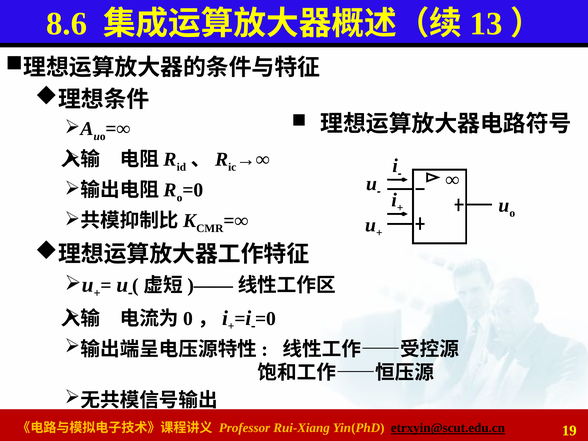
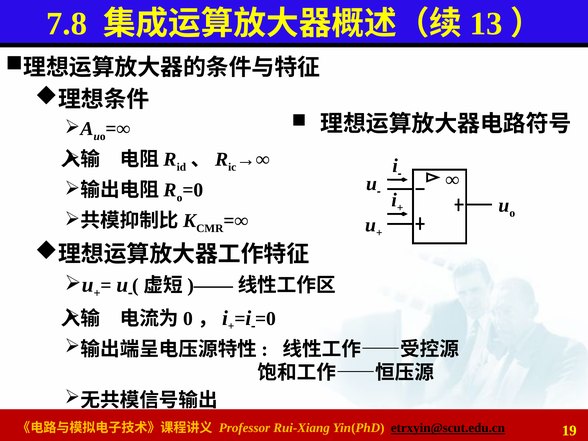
8.6: 8.6 -> 7.8 (67, 24)
